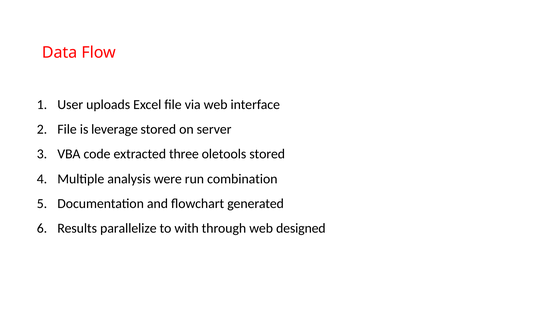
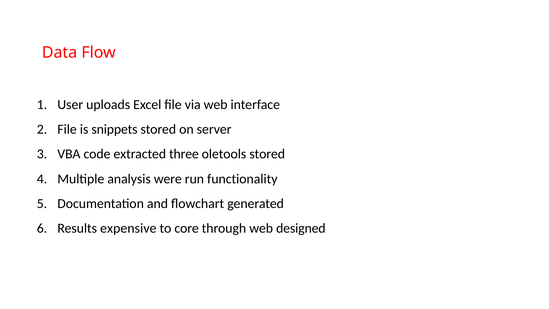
leverage: leverage -> snippets (115, 129)
combination: combination -> functionality (242, 179)
parallelize: parallelize -> expensive (128, 228)
with: with -> core (187, 228)
